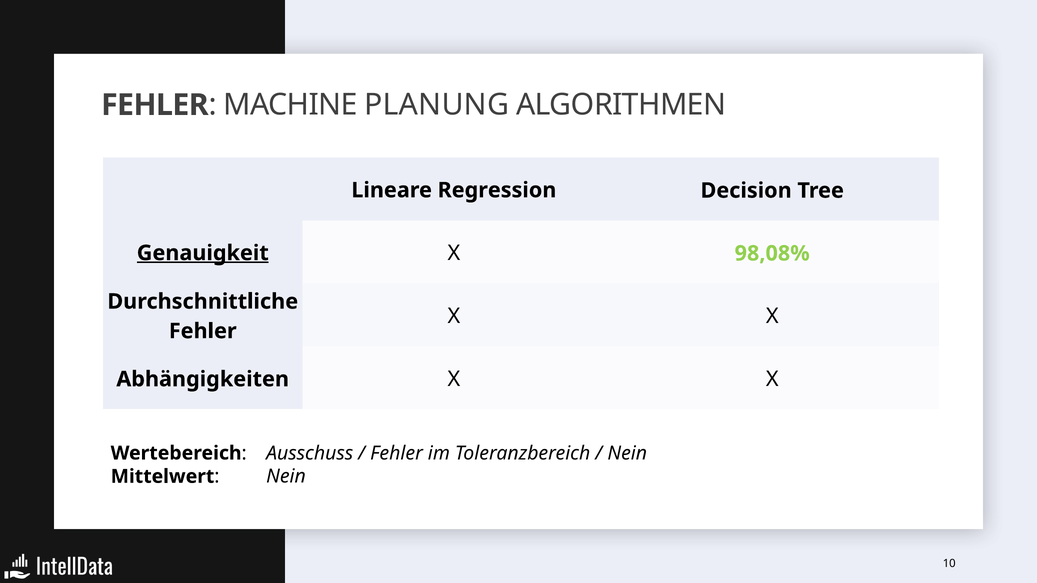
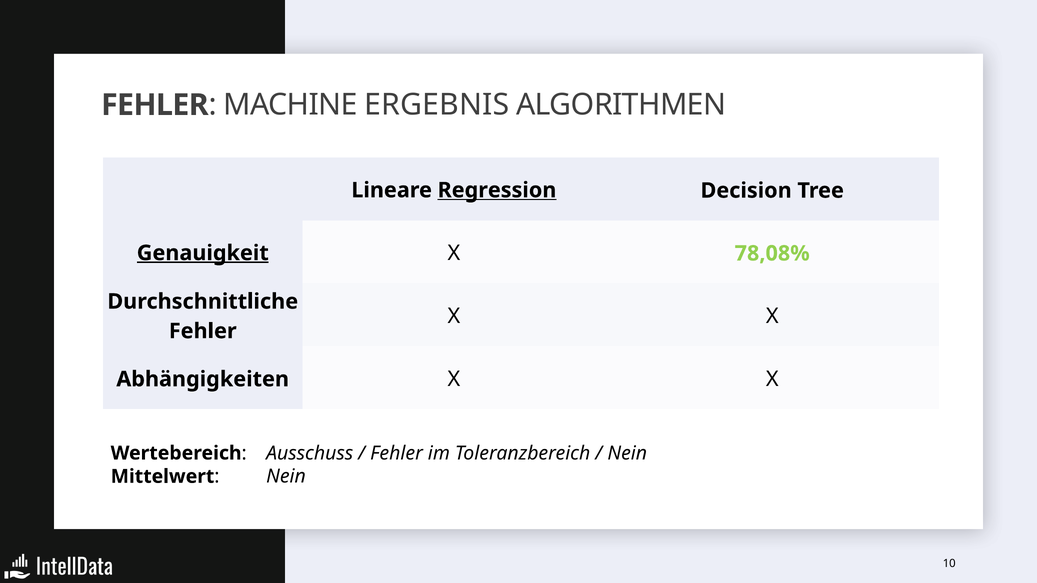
PLANUNG: PLANUNG -> ERGEBNIS (437, 105)
Regression underline: none -> present (497, 190)
98,08%: 98,08% -> 78,08% (772, 254)
